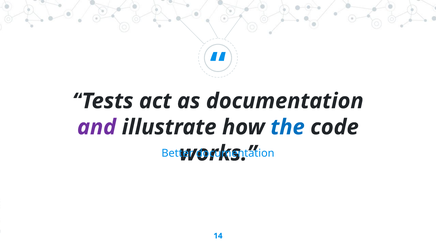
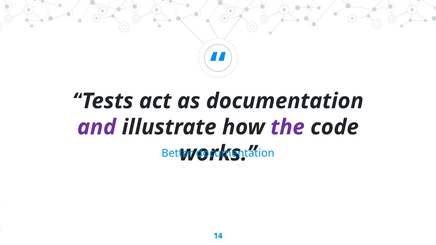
the colour: blue -> purple (288, 127)
